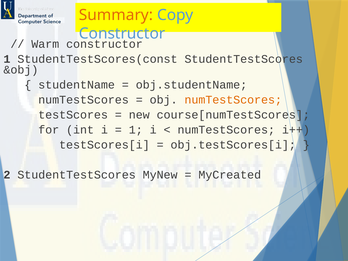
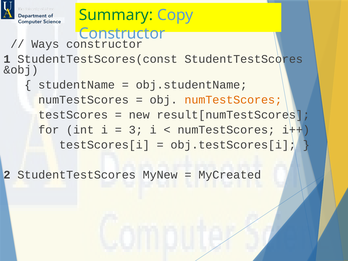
Summary colour: orange -> green (116, 15)
Warm: Warm -> Ways (45, 44)
course[numTestScores: course[numTestScores -> result[numTestScores (233, 115)
1: 1 -> 3 (136, 130)
